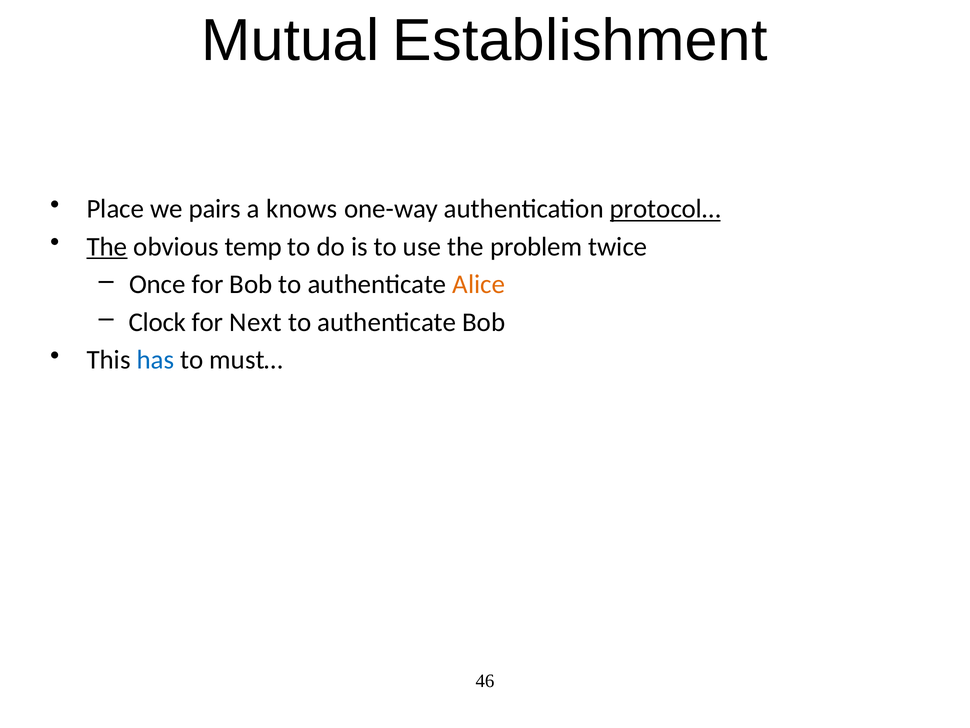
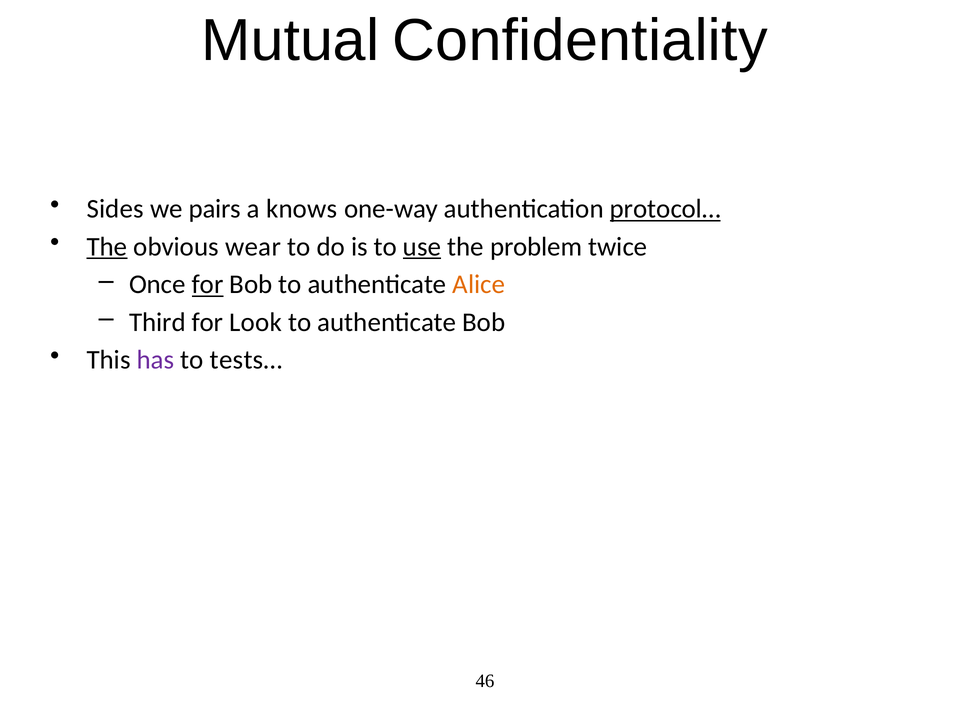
Establishment: Establishment -> Confidentiality (580, 41)
Place: Place -> Sides (115, 209)
temp: temp -> wear (253, 247)
use underline: none -> present (422, 247)
for underline: none -> present (208, 284)
Clock: Clock -> Third (157, 322)
Next: Next -> Look (256, 322)
has colour: blue -> purple (155, 360)
must…: must… -> tests… (246, 360)
